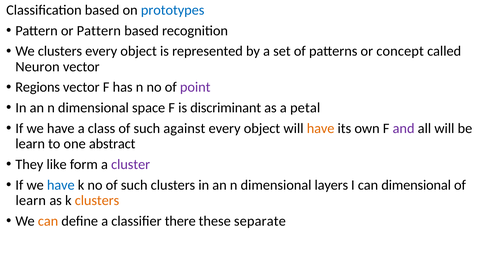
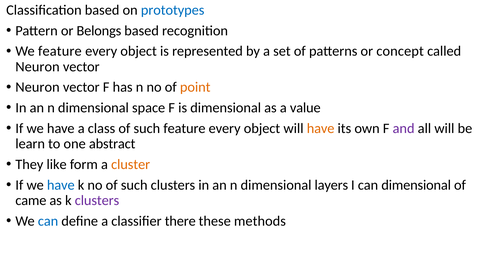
or Pattern: Pattern -> Belongs (99, 31)
We clusters: clusters -> feature (60, 51)
Regions: Regions -> Neuron (38, 87)
point colour: purple -> orange (195, 87)
is discriminant: discriminant -> dimensional (226, 108)
petal: petal -> value (305, 108)
such against: against -> feature (184, 128)
cluster colour: purple -> orange (131, 165)
learn: learn -> came (31, 201)
clusters colour: orange -> purple (97, 201)
can colour: orange -> blue (48, 221)
separate: separate -> methods (260, 221)
